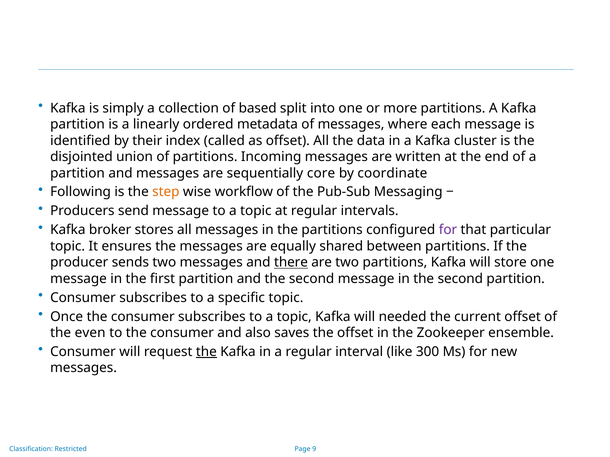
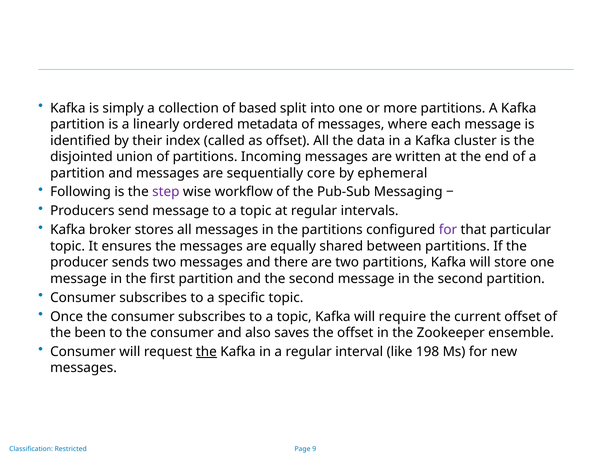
coordinate: coordinate -> ephemeral (392, 173)
step colour: orange -> purple (166, 192)
there underline: present -> none (291, 263)
needed: needed -> require (402, 317)
even: even -> been (90, 333)
300: 300 -> 198 (428, 352)
